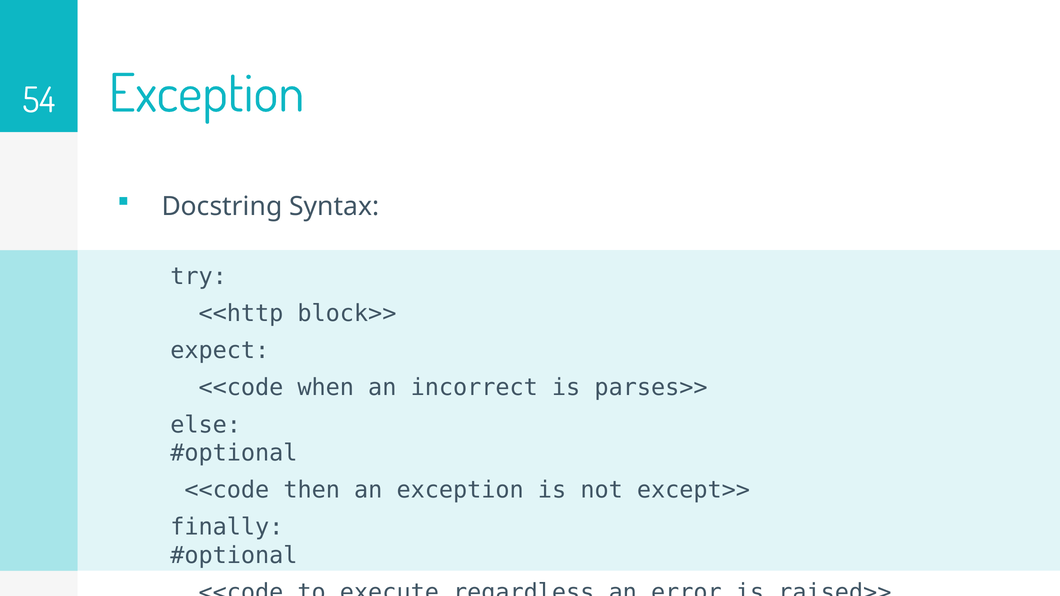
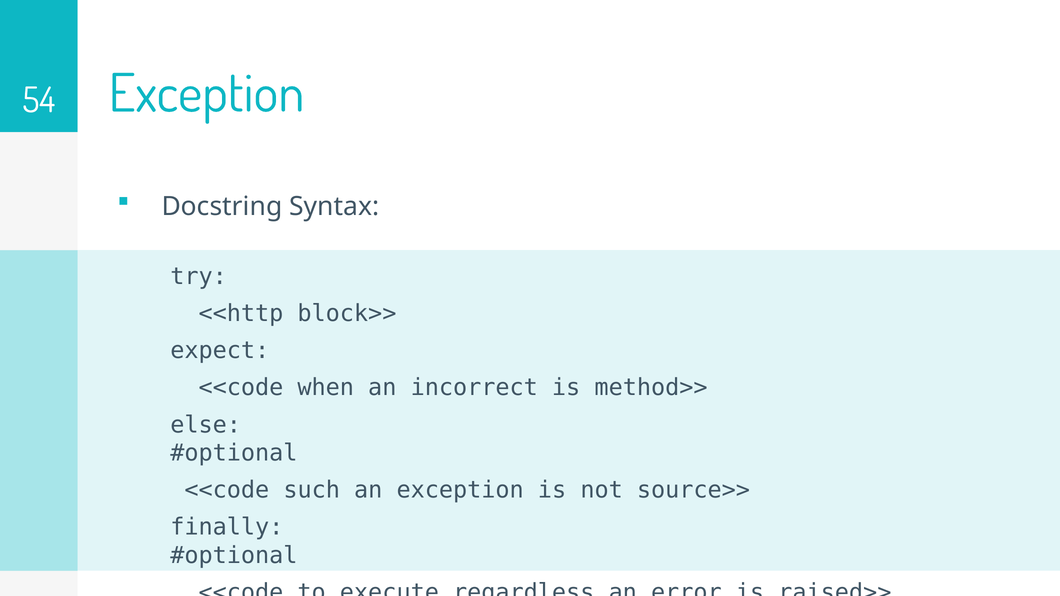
parses>>: parses>> -> method>> (651, 388)
then: then -> such (312, 490)
except>>: except>> -> source>> (693, 490)
